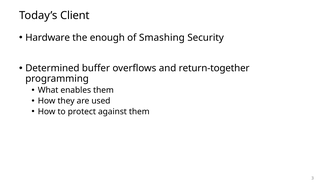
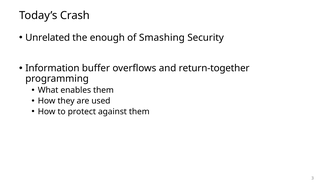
Client: Client -> Crash (75, 16)
Hardware: Hardware -> Unrelated (48, 38)
Determined: Determined -> Information (52, 68)
